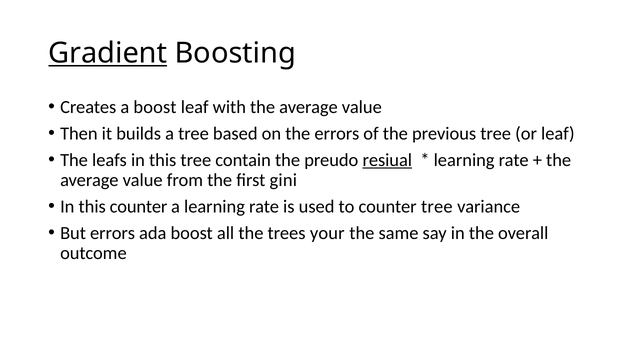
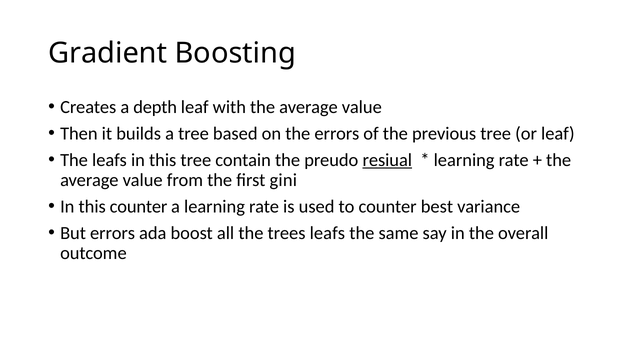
Gradient underline: present -> none (108, 53)
a boost: boost -> depth (155, 107)
counter tree: tree -> best (437, 207)
trees your: your -> leafs (327, 233)
